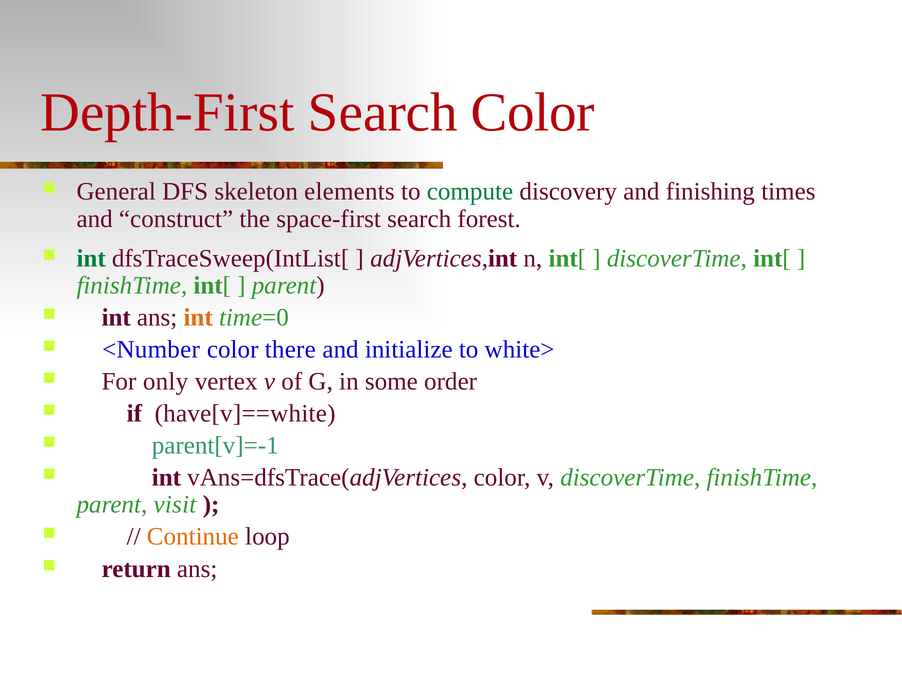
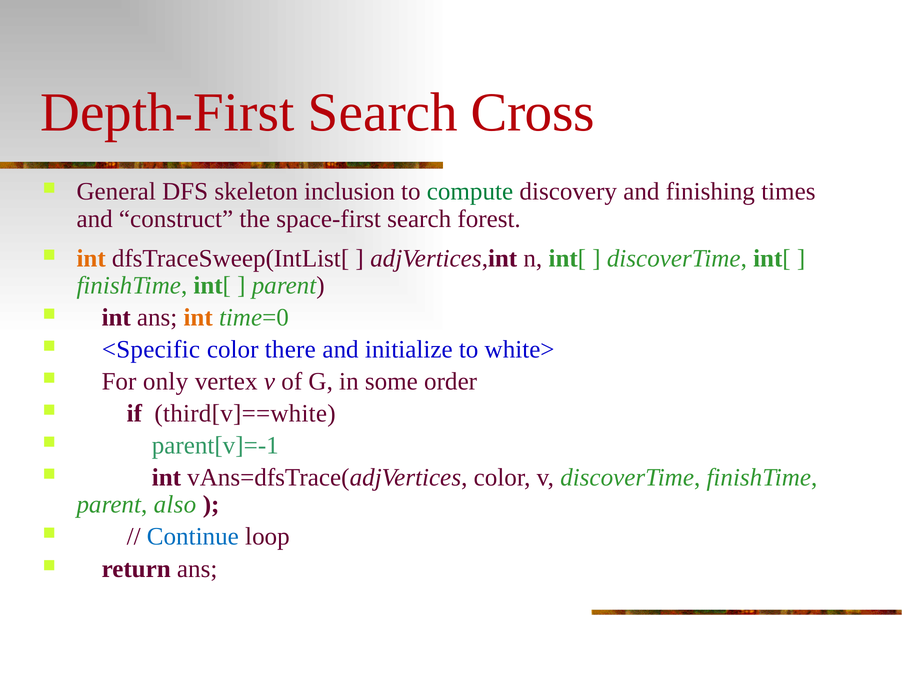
Search Color: Color -> Cross (533, 113)
elements: elements -> inclusion (350, 192)
int colour: green -> orange (91, 259)
<Number: <Number -> <Specific (151, 350)
have[v]==white: have[v]==white -> third[v]==white (245, 414)
visit: visit -> also (175, 505)
Continue colour: orange -> blue (193, 537)
